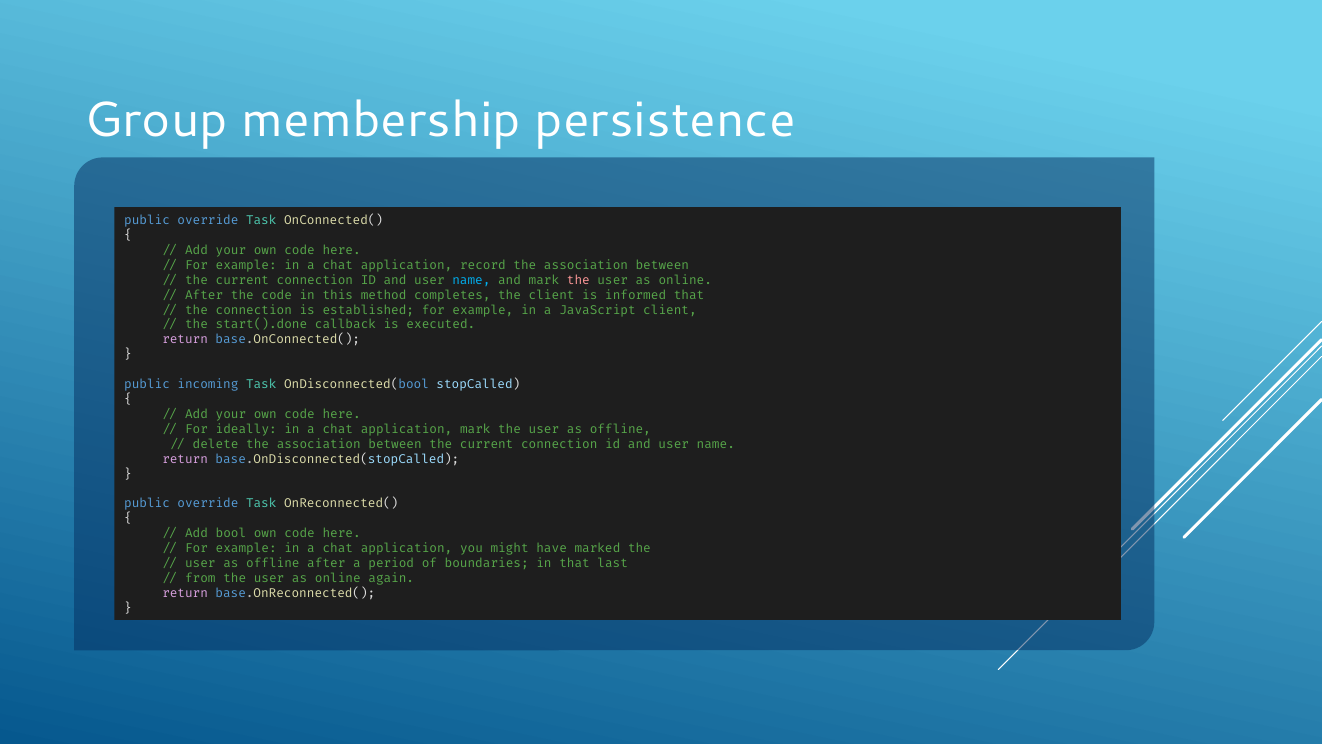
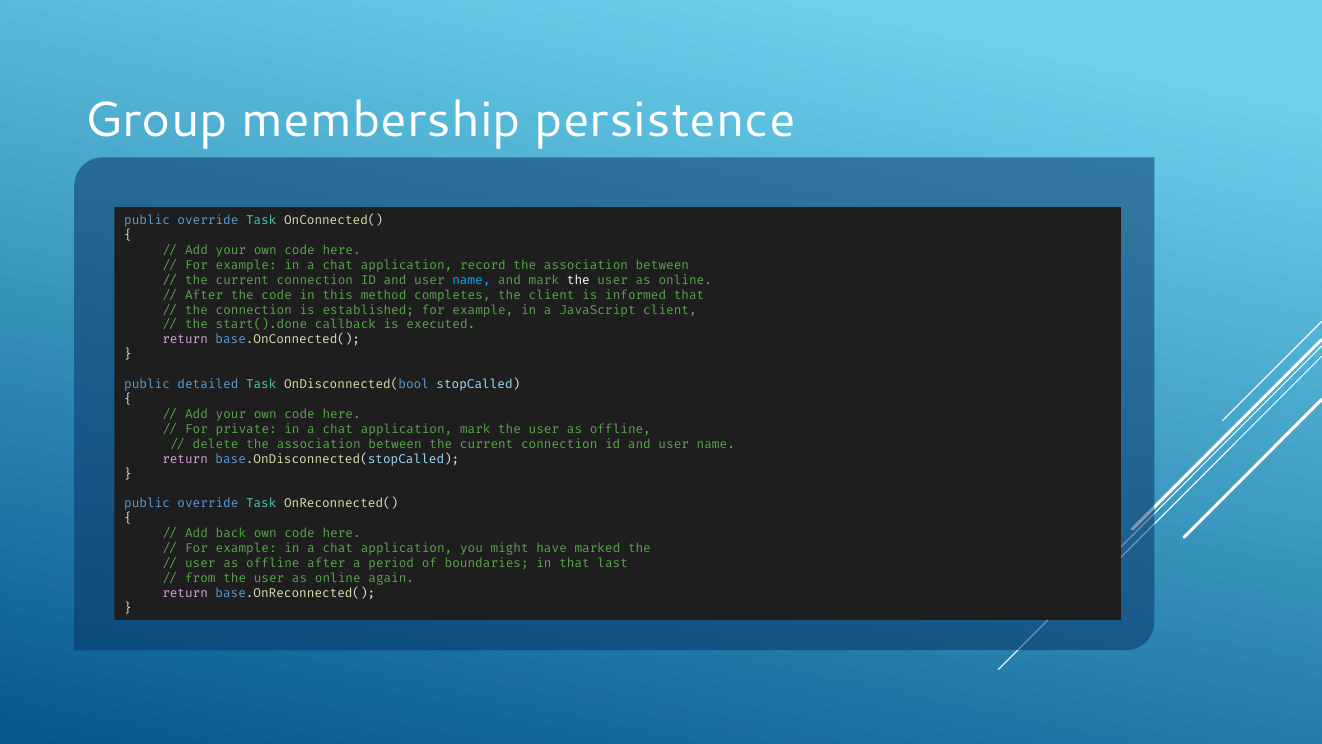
the colour: pink -> white (578, 280)
incoming: incoming -> detailed (208, 384)
ideally: ideally -> private (246, 429)
bool: bool -> back (231, 533)
